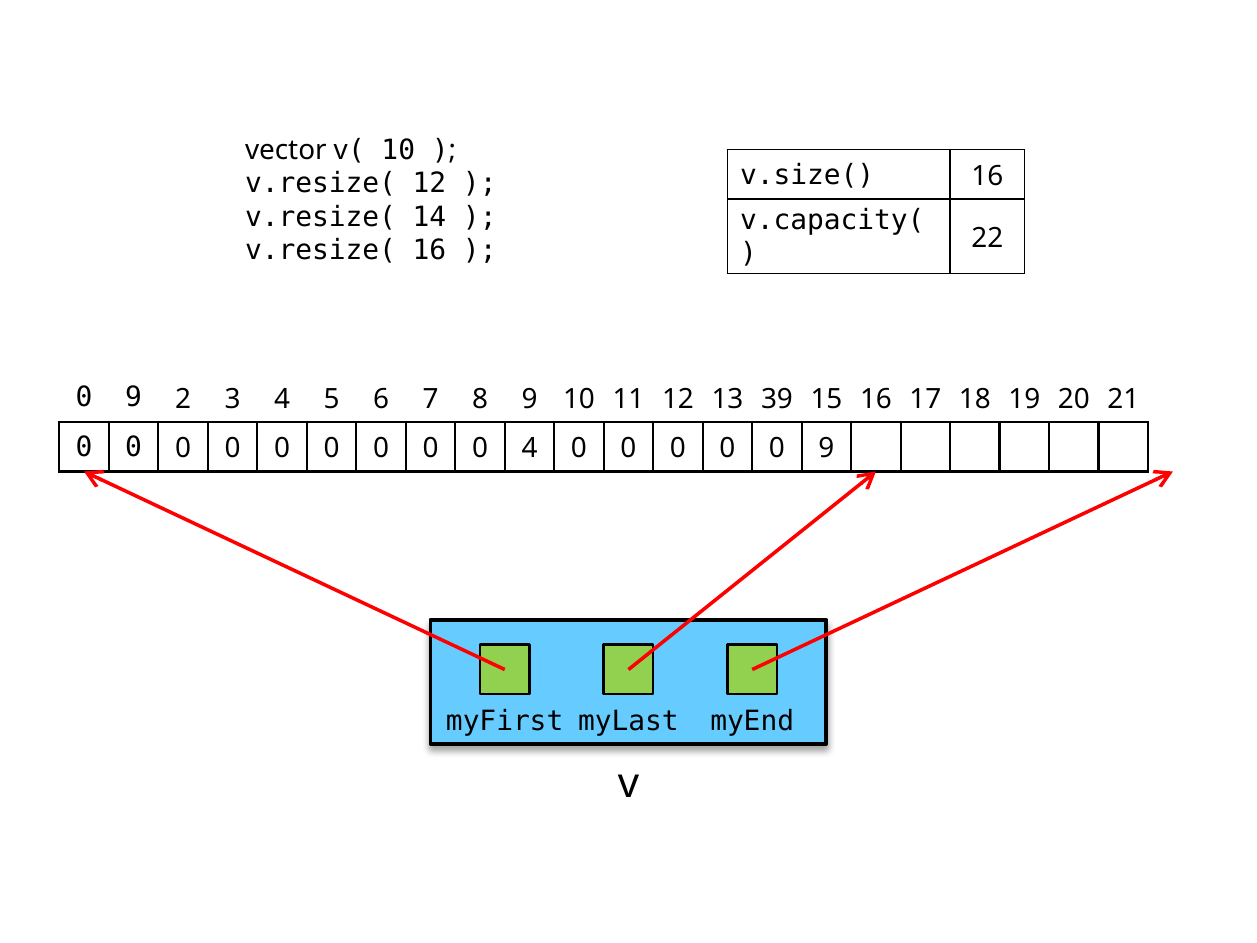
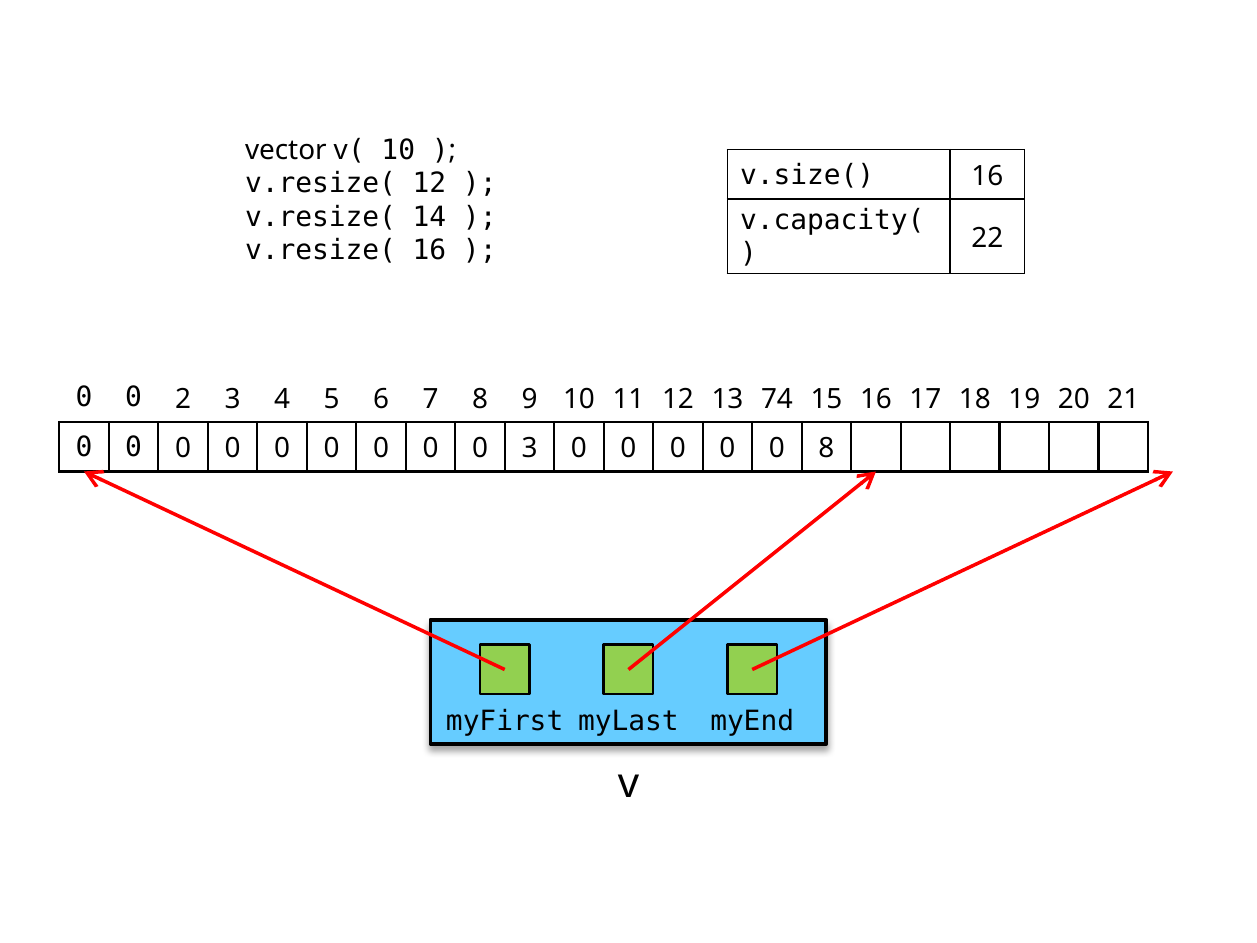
9: 9 -> 0 (134, 398)
39: 39 -> 74 (777, 399)
0 4: 4 -> 3 (529, 448)
0 0 9: 9 -> 8 (826, 448)
